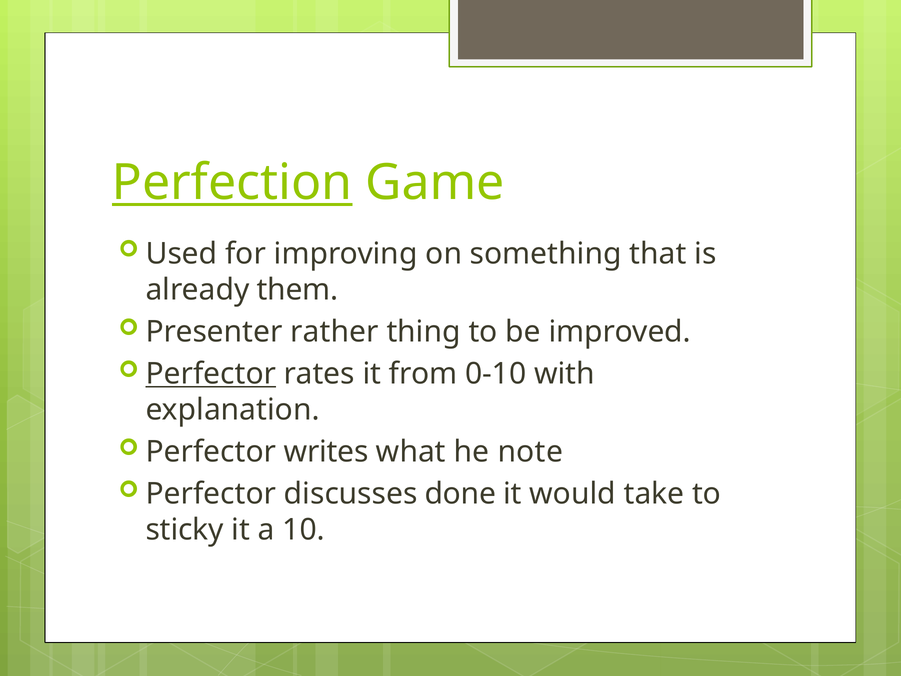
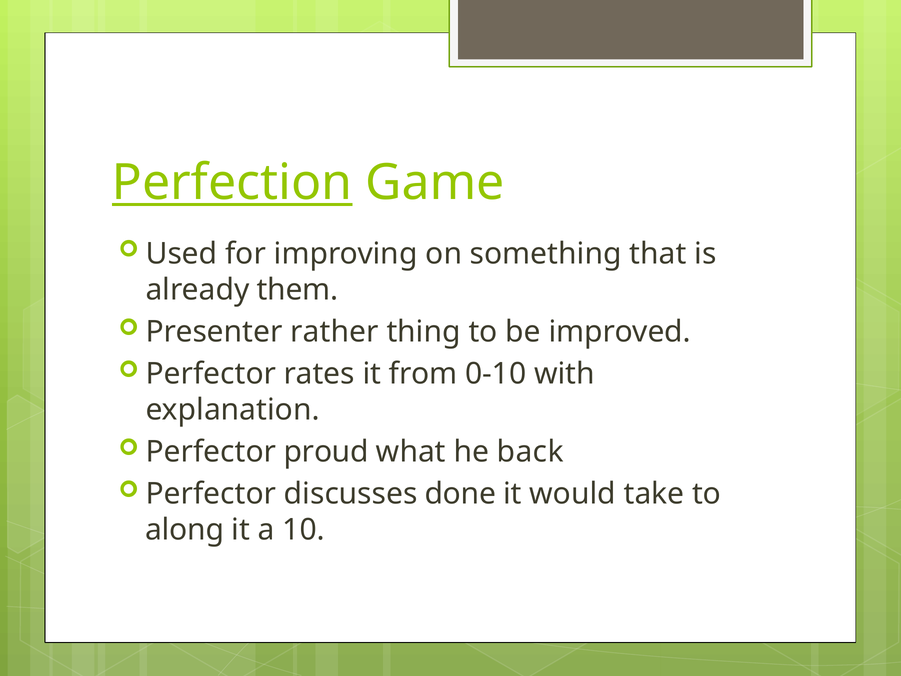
Perfector underline: present -> none (211, 374)
writes: writes -> proud (326, 452)
note: note -> back (530, 452)
sticky: sticky -> along (185, 530)
